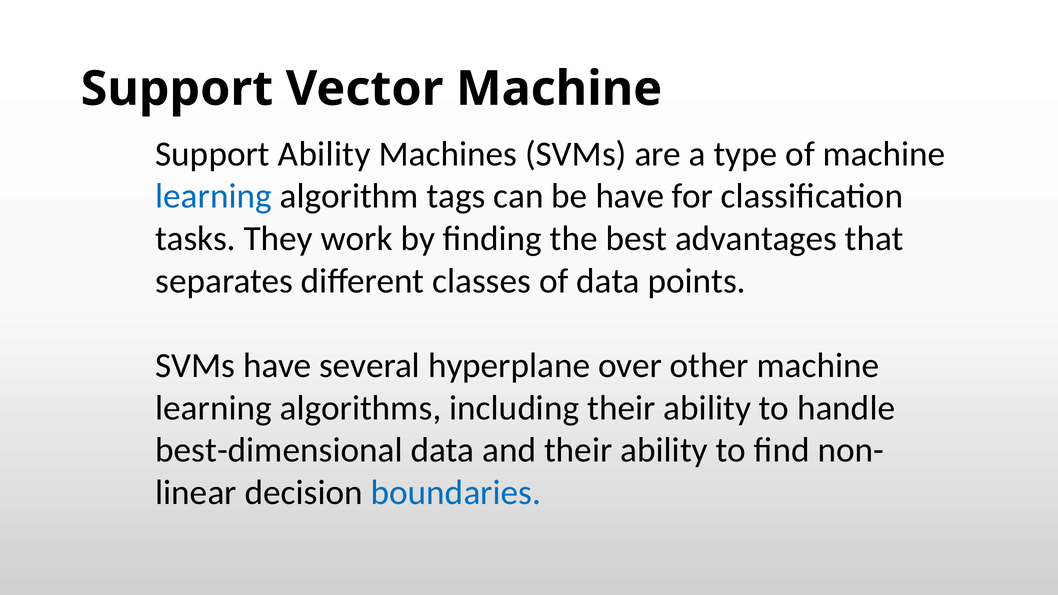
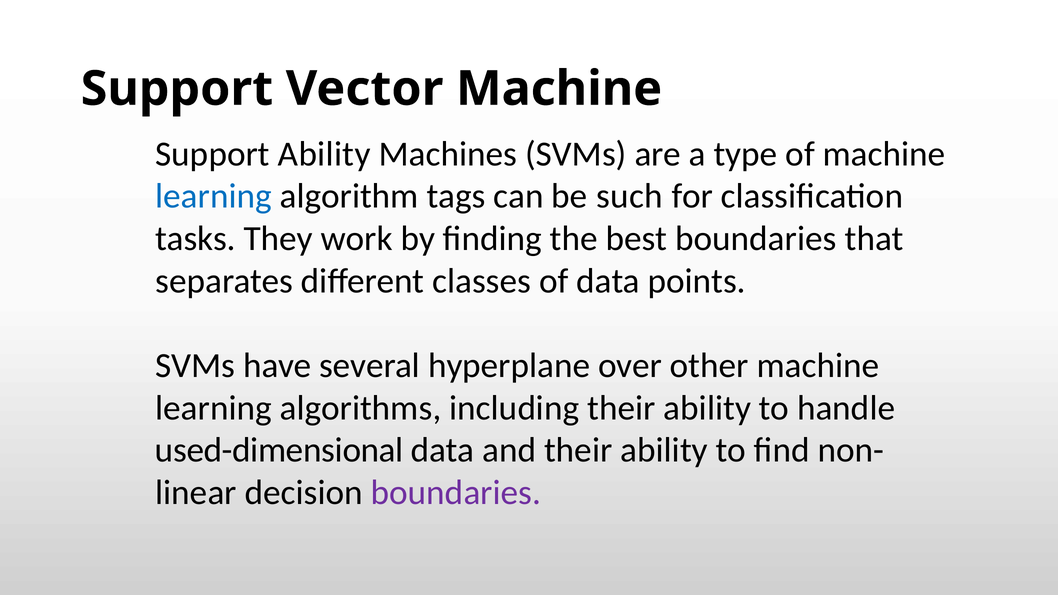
be have: have -> such (630, 196)
best advantages: advantages -> boundaries (756, 239)
best-dimensional: best-dimensional -> used-dimensional (279, 450)
boundaries colour: blue -> purple (456, 493)
